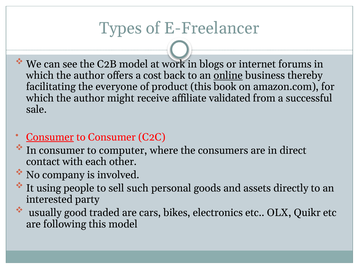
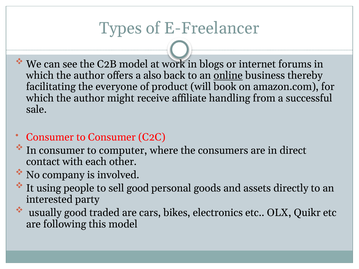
cost: cost -> also (152, 76)
product this: this -> will (201, 87)
validated: validated -> handling (230, 98)
Consumer underline: present -> none (50, 137)
sell such: such -> good (138, 188)
